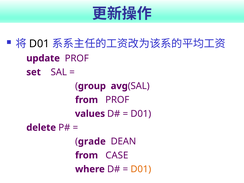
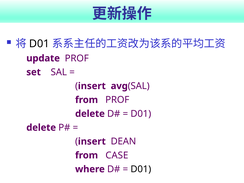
group: group -> insert (92, 86)
values: values -> delete (90, 114)
grade: grade -> insert (92, 141)
D01 colour: orange -> black (141, 169)
